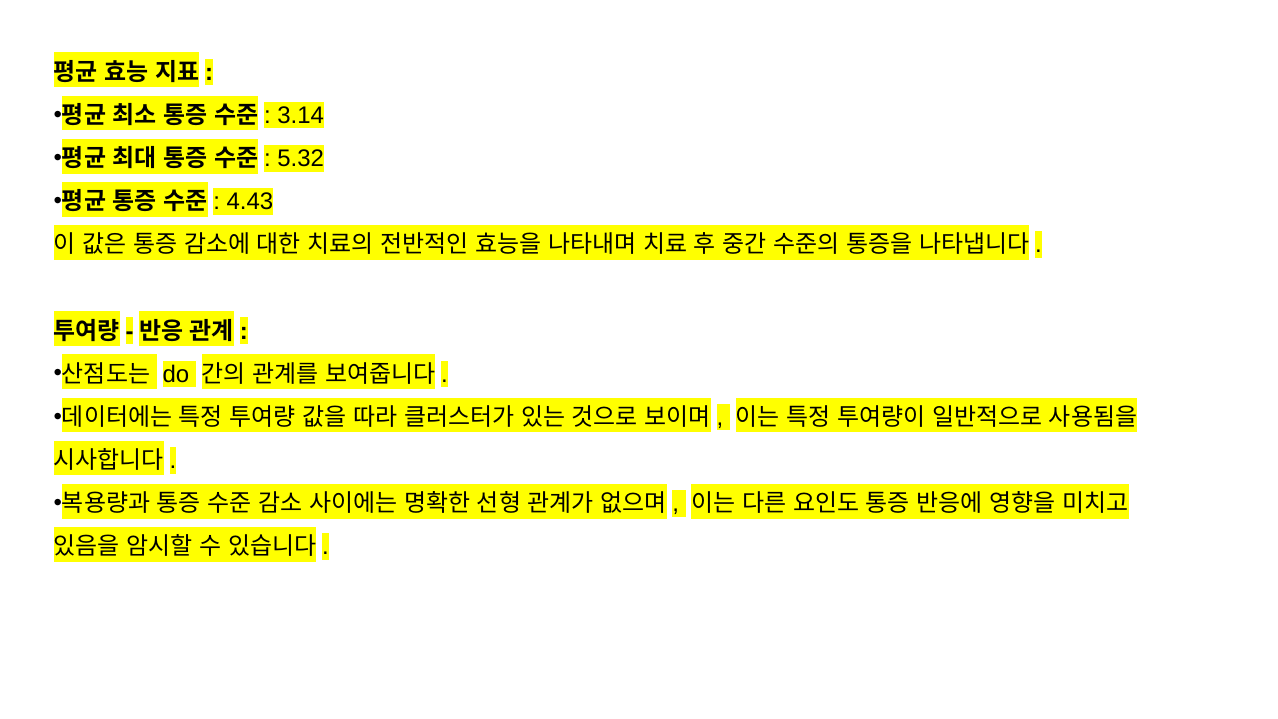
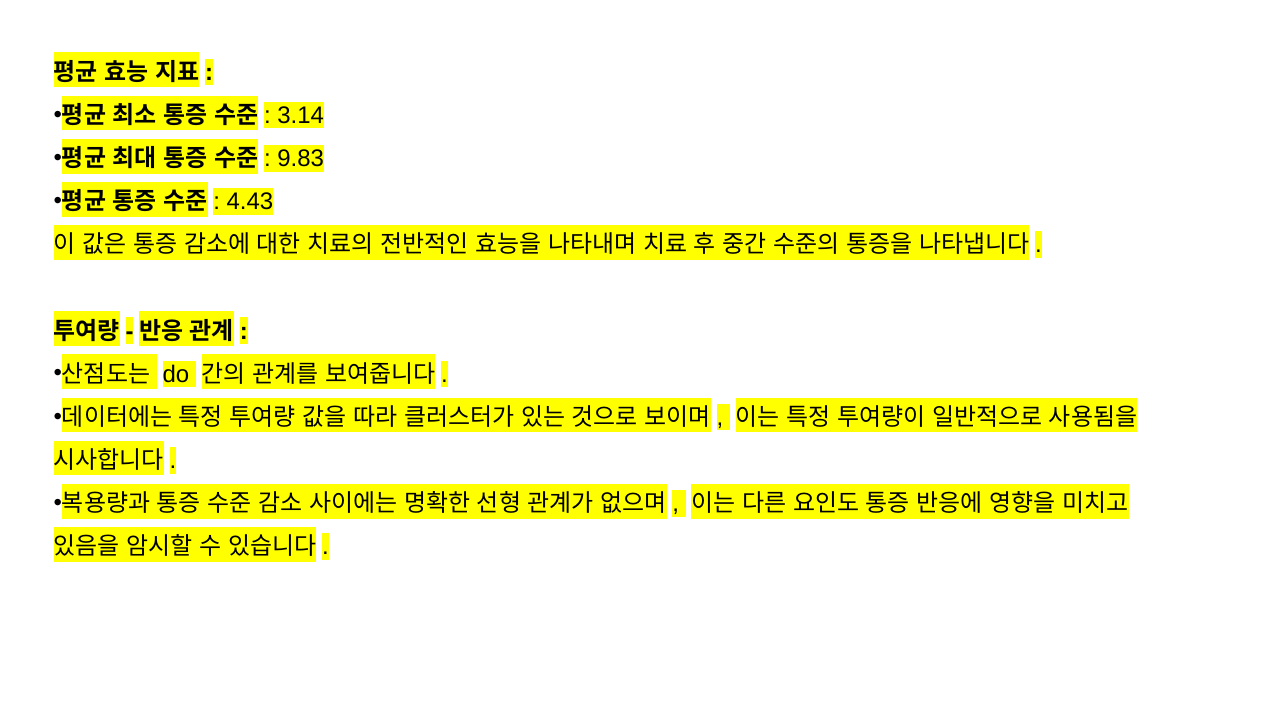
5.32: 5.32 -> 9.83 (301, 159)
